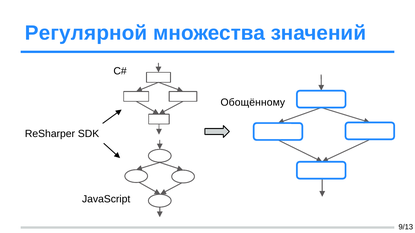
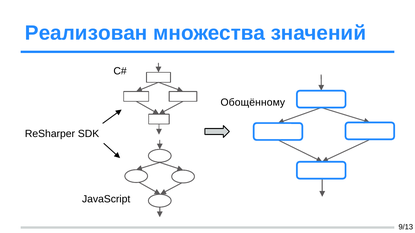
Регулярной: Регулярной -> Реализован (86, 33)
